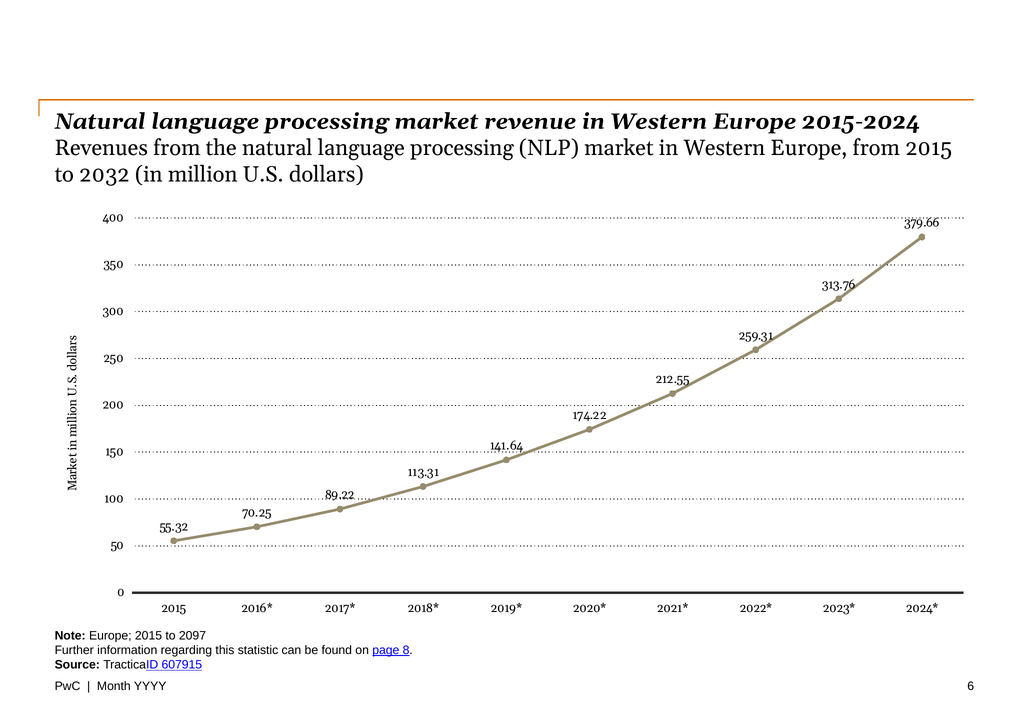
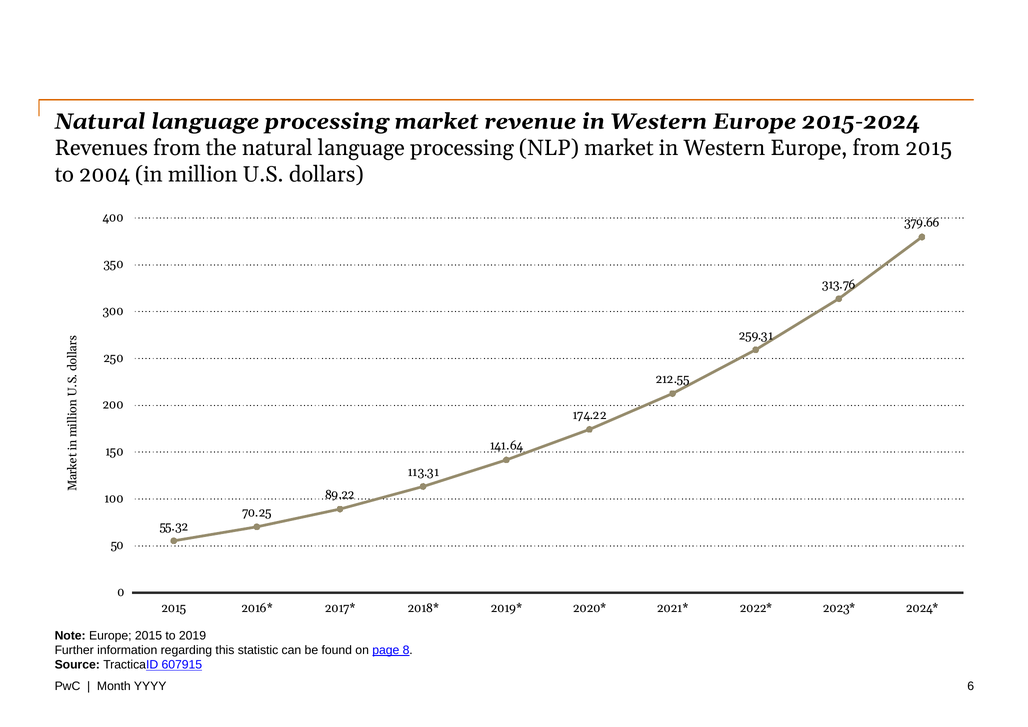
2032: 2032 -> 2004 (105, 174)
2097: 2097 -> 2019 (192, 635)
